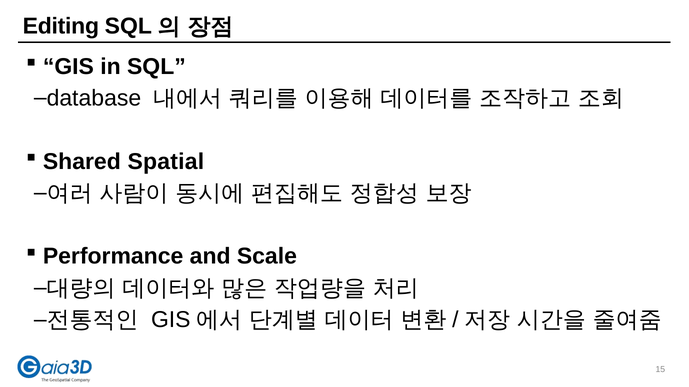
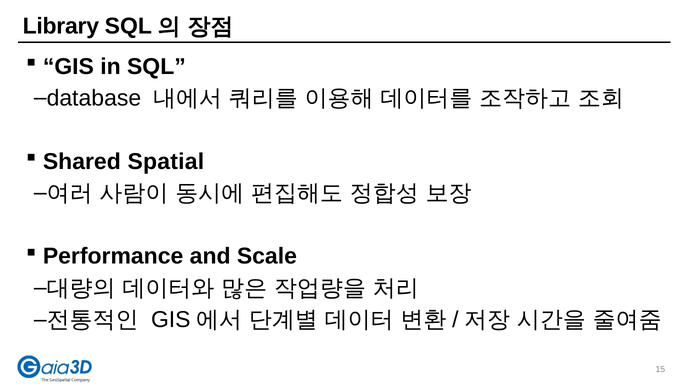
Editing: Editing -> Library (61, 26)
